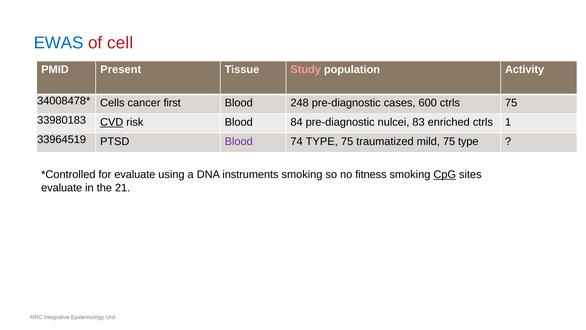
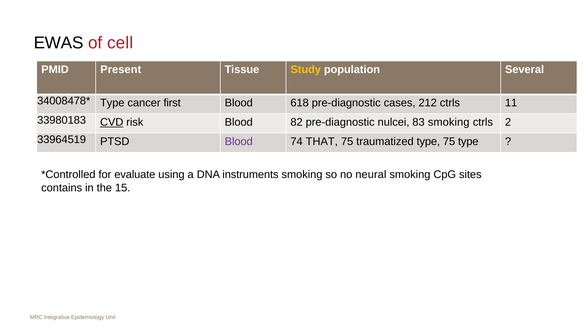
EWAS colour: blue -> black (59, 43)
Study colour: pink -> yellow (306, 69)
Activity: Activity -> Several (525, 69)
Cells: Cells -> Type (112, 103)
248: 248 -> 618 (300, 103)
600: 600 -> 212 (428, 103)
ctrls 75: 75 -> 11 (511, 103)
84: 84 -> 82 (297, 122)
83 enriched: enriched -> smoking (449, 122)
1: 1 -> 2 (508, 122)
74 TYPE: TYPE -> THAT (322, 141)
traumatized mild: mild -> type (428, 141)
fitness: fitness -> neural (371, 174)
CpG underline: present -> none (445, 174)
evaluate: evaluate -> contains (62, 188)
21: 21 -> 15 (123, 188)
